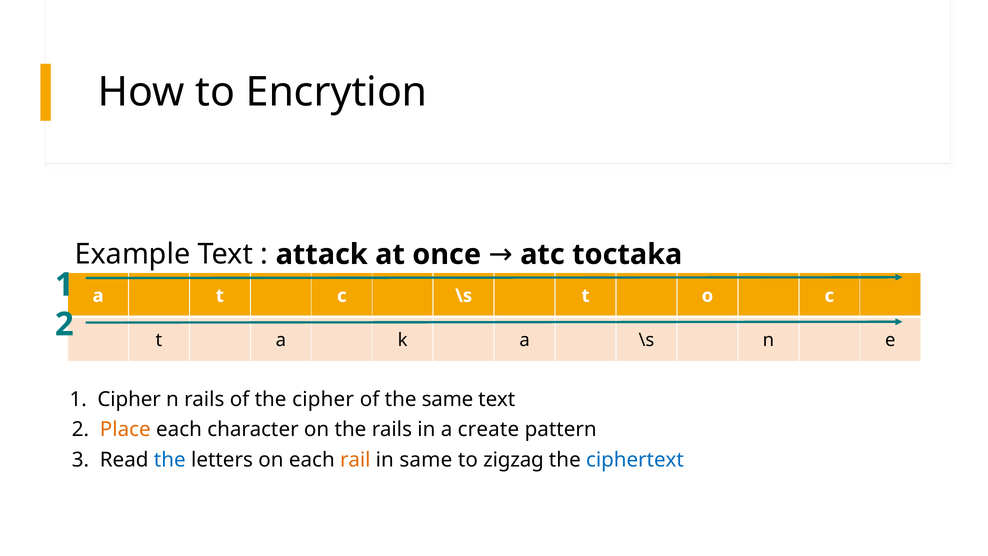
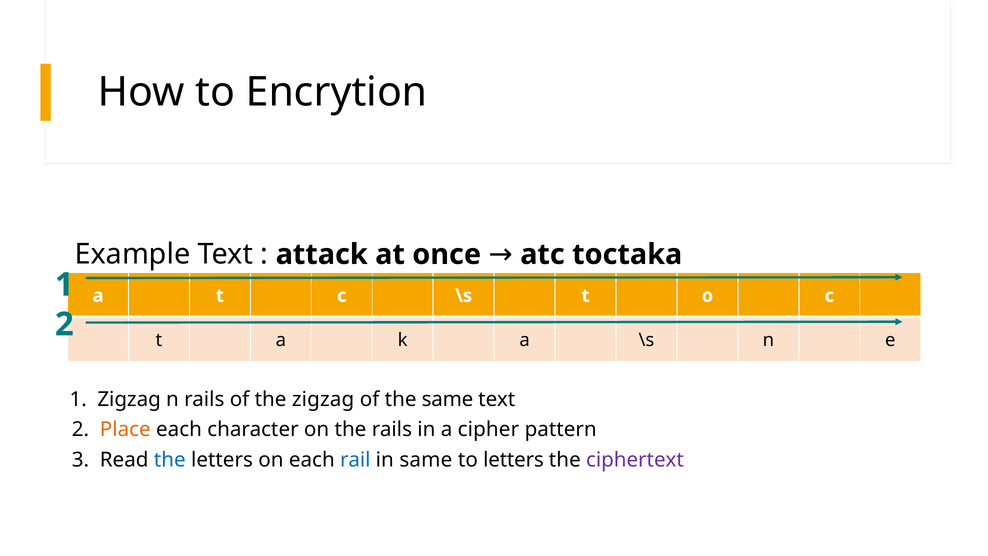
1 Cipher: Cipher -> Zigzag (129, 399)
the cipher: cipher -> zigzag (323, 399)
create: create -> cipher (488, 429)
rail colour: orange -> blue (355, 460)
to zigzag: zigzag -> letters (514, 460)
ciphertext colour: blue -> purple (635, 460)
